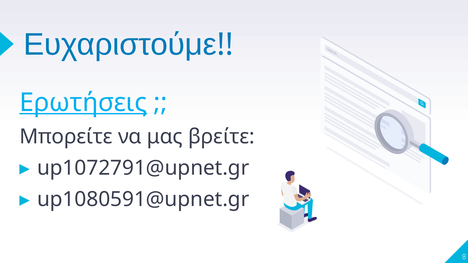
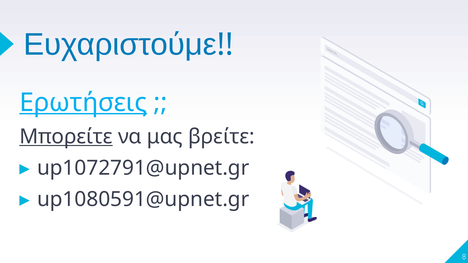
Μπορείτε underline: none -> present (66, 137)
